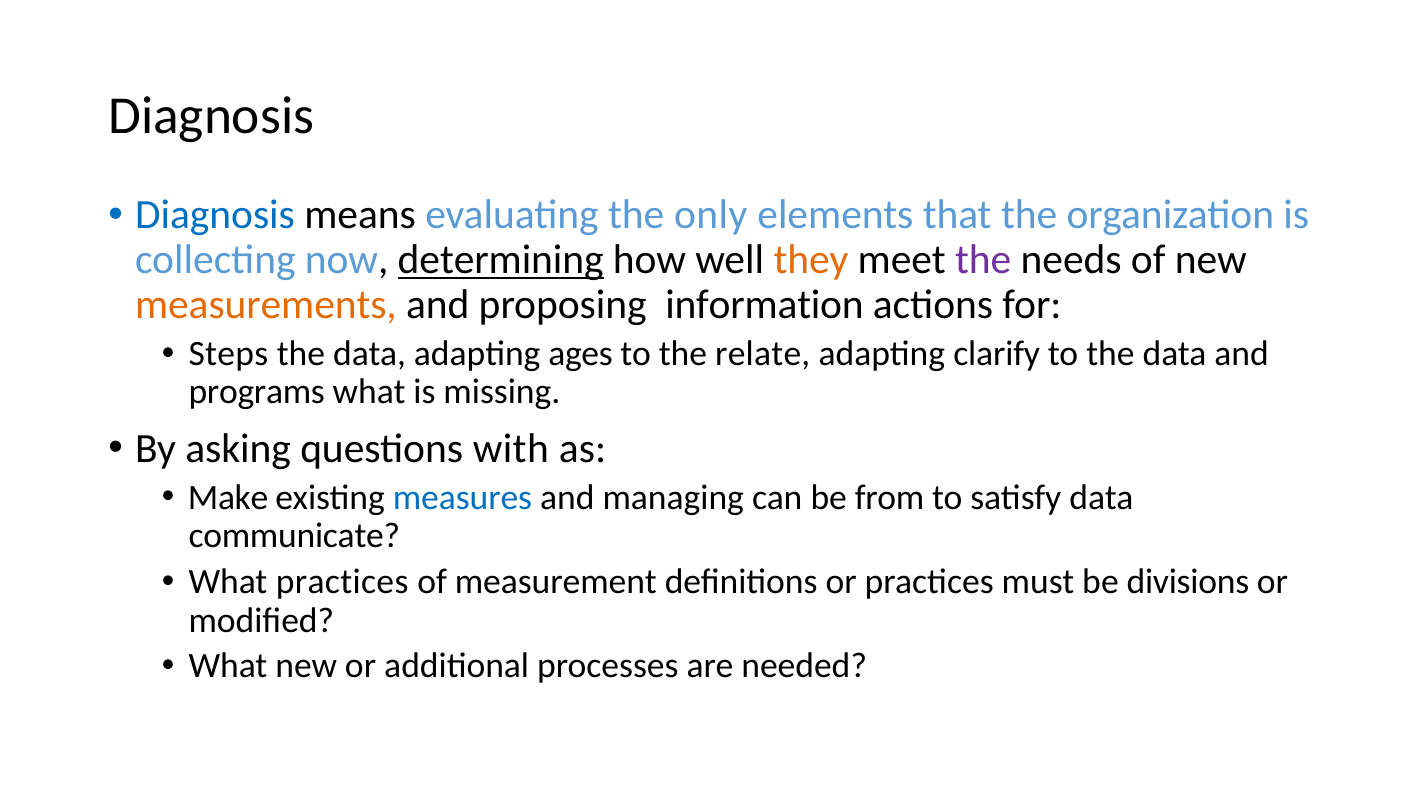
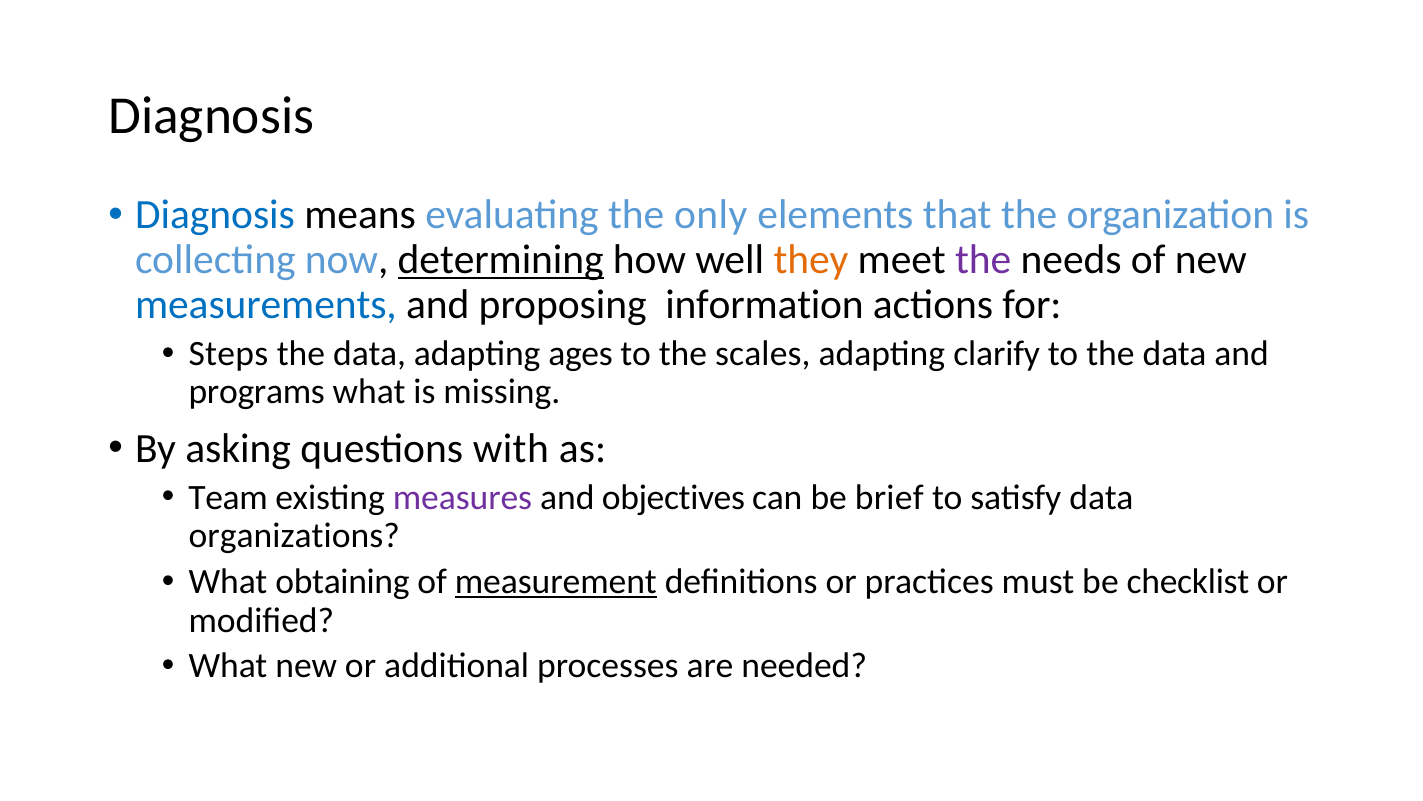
measurements colour: orange -> blue (266, 304)
relate: relate -> scales (763, 354)
Make: Make -> Team (228, 497)
measures colour: blue -> purple (463, 497)
managing: managing -> objectives (673, 497)
from: from -> brief (889, 497)
communicate: communicate -> organizations (294, 536)
What practices: practices -> obtaining (342, 581)
measurement underline: none -> present (556, 581)
divisions: divisions -> checklist (1188, 581)
